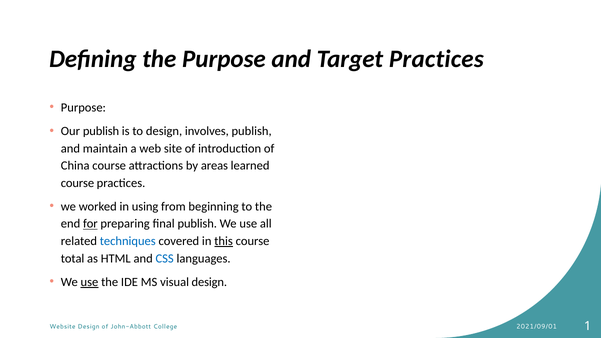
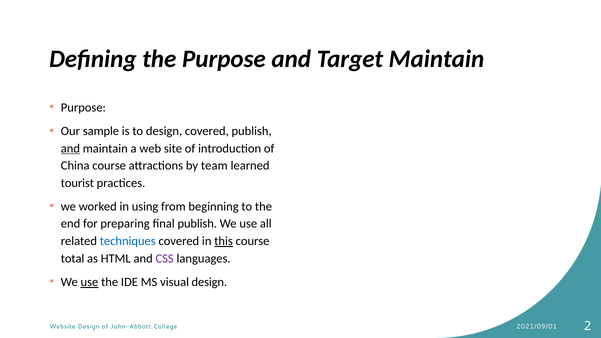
Target Practices: Practices -> Maintain (436, 59)
Our publish: publish -> sample (101, 131)
design involves: involves -> covered (207, 131)
and underline: none -> present (70, 148)
areas: areas -> team (214, 166)
course: course -> tourist (77, 183)
for underline: present -> none (90, 224)
CSS colour: blue -> purple (165, 258)
1: 1 -> 2 (588, 326)
